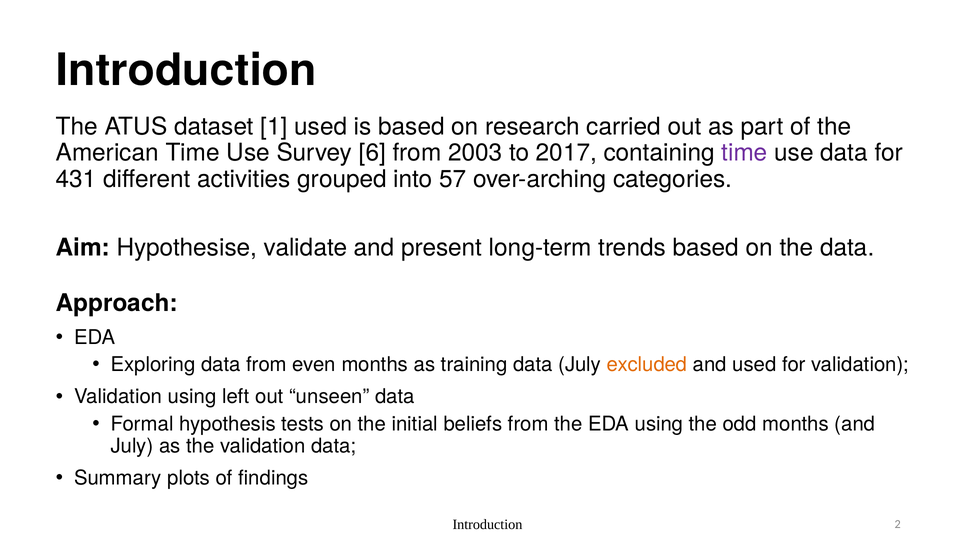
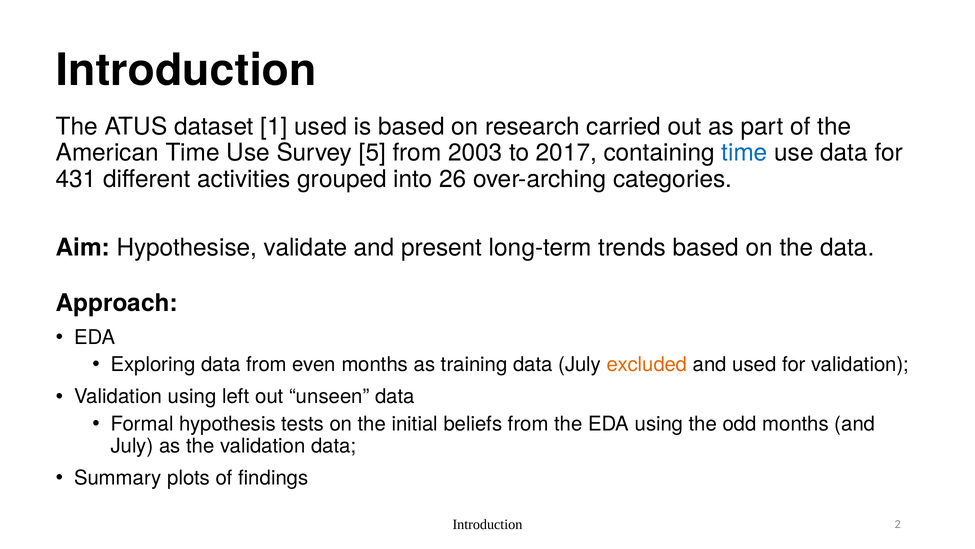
6: 6 -> 5 (372, 153)
time colour: purple -> blue (744, 153)
57: 57 -> 26 (453, 179)
